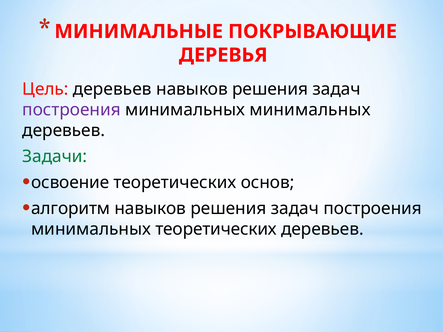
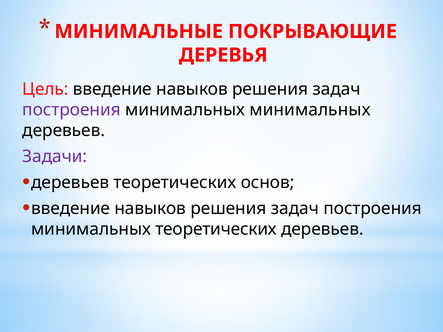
Цель деревьев: деревьев -> введение (112, 89)
Задачи colour: green -> purple (55, 157)
освоение: освоение -> деревьев (70, 183)
алгоритм: алгоритм -> введение (71, 209)
